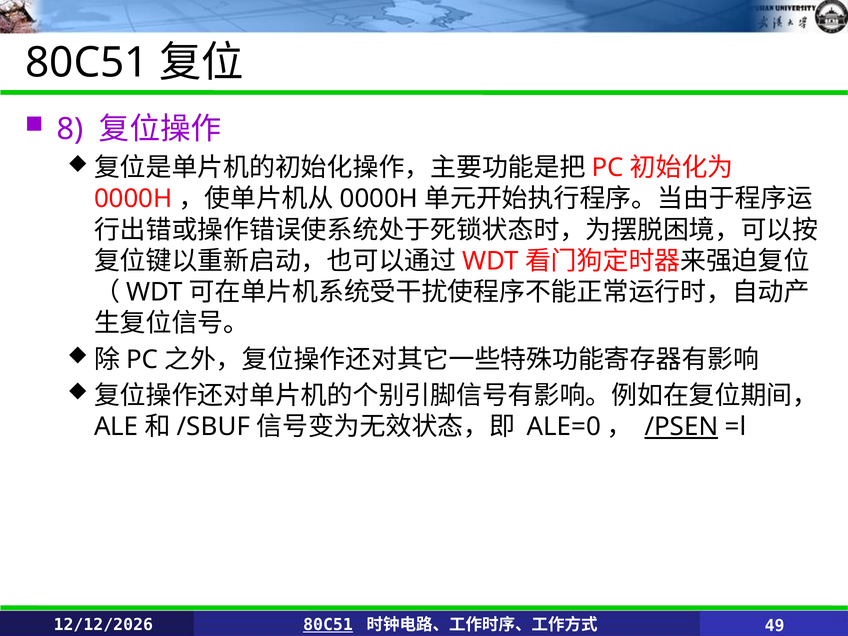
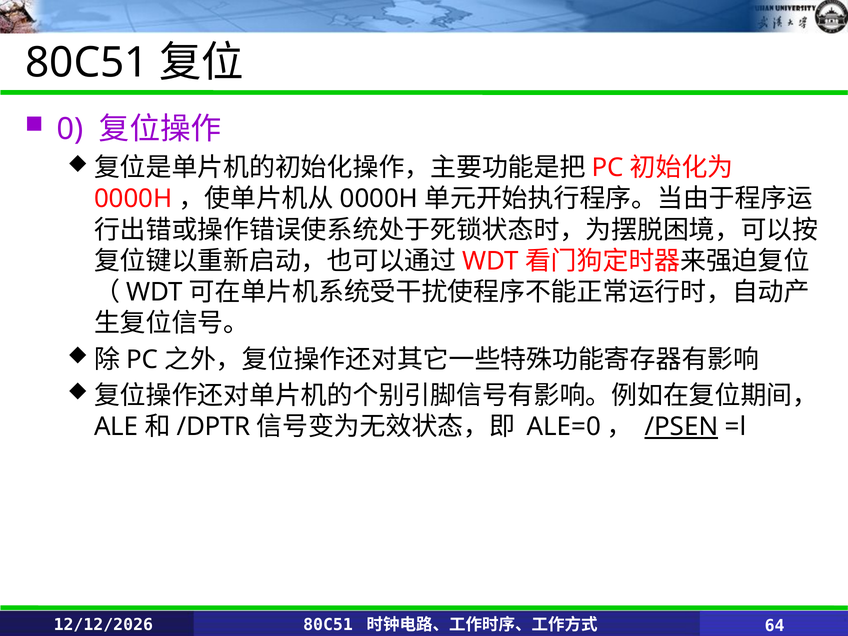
8: 8 -> 0 (70, 129)
/SBUF: /SBUF -> /DPTR (214, 427)
80C51 underline: present -> none (328, 625)
49: 49 -> 64 (775, 626)
